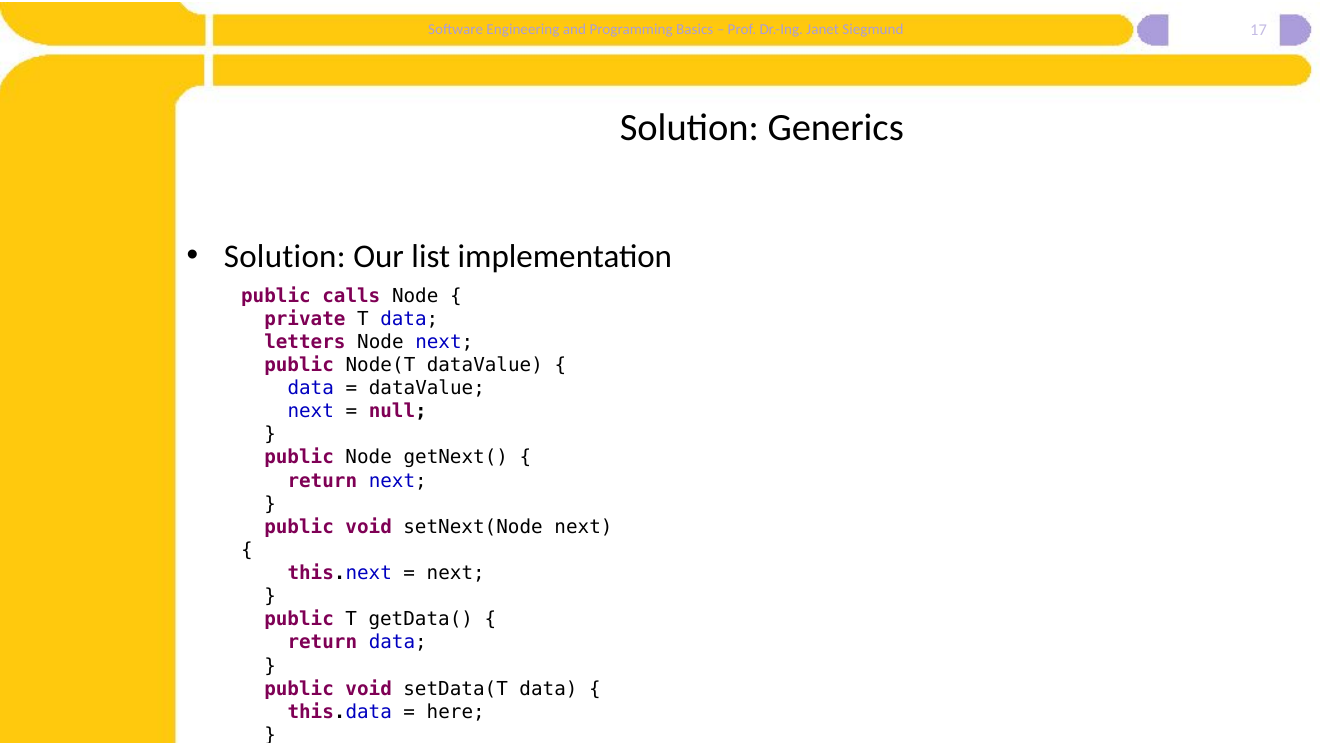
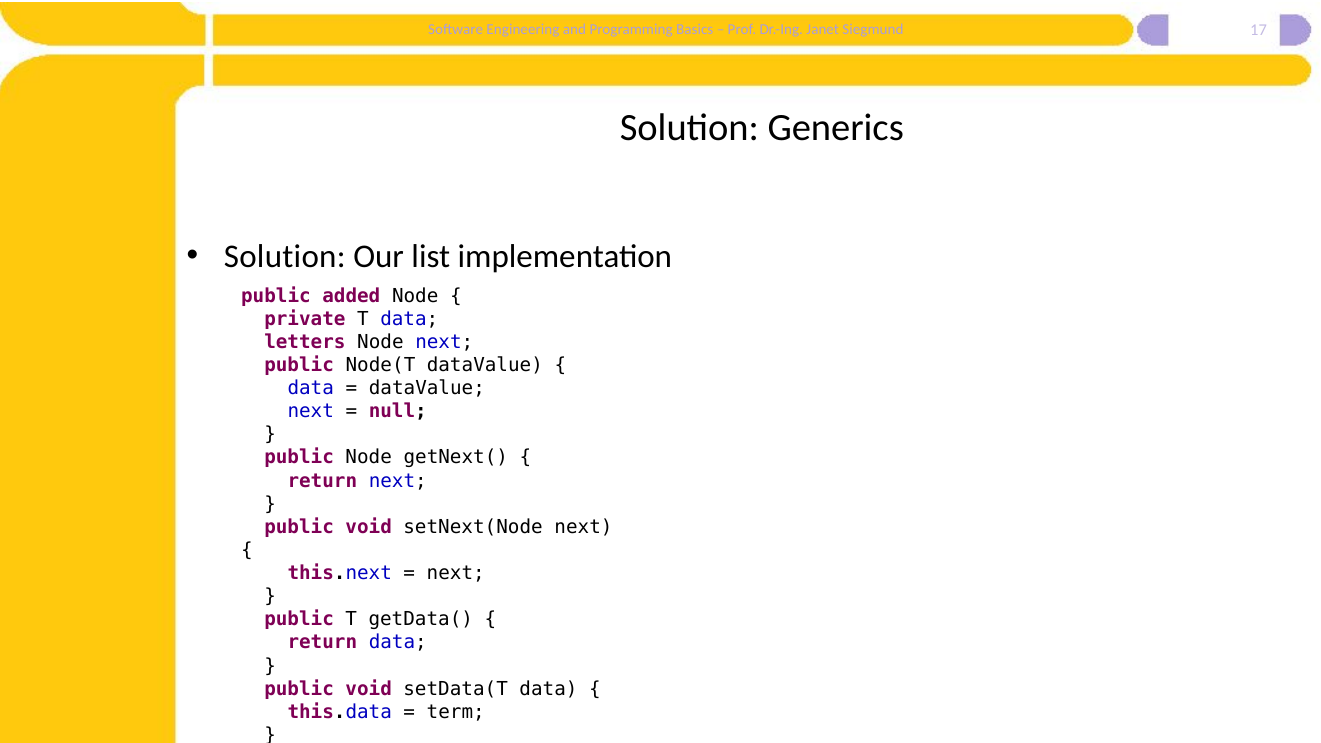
calls: calls -> added (351, 296)
here: here -> term (456, 712)
